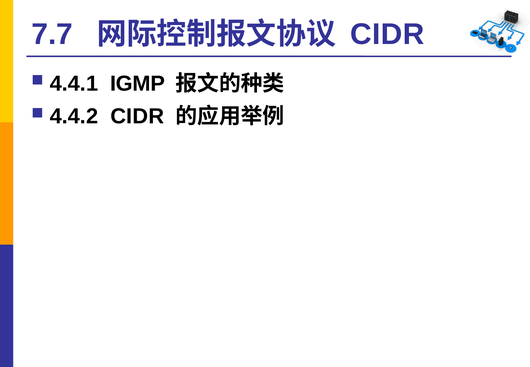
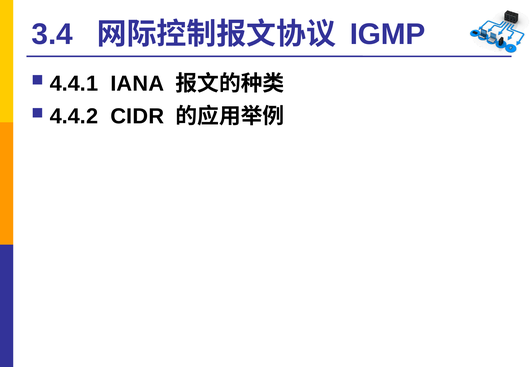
7.7: 7.7 -> 3.4 (52, 34)
CIDR: CIDR -> IGMP (388, 34)
IGMP: IGMP -> IANA (137, 84)
